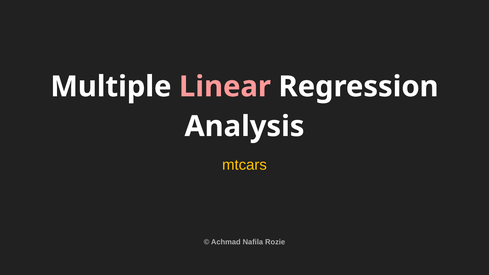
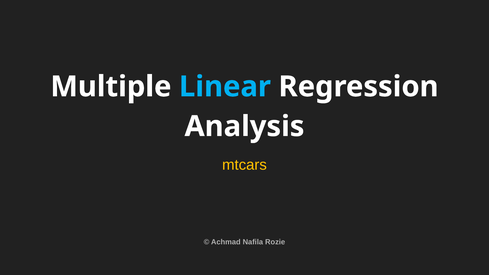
Linear colour: pink -> light blue (225, 87)
